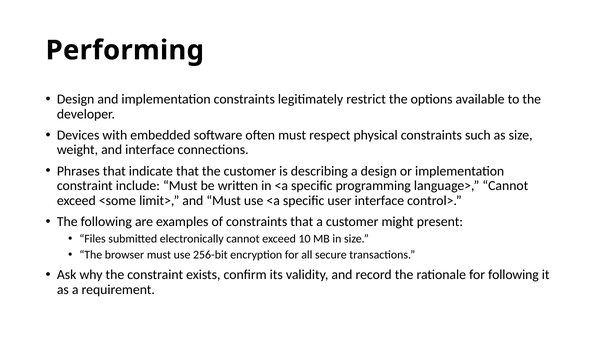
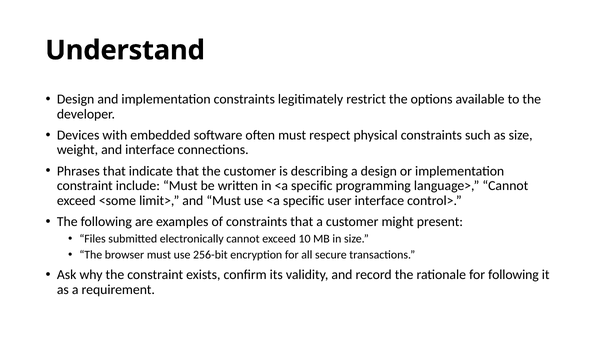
Performing: Performing -> Understand (125, 50)
